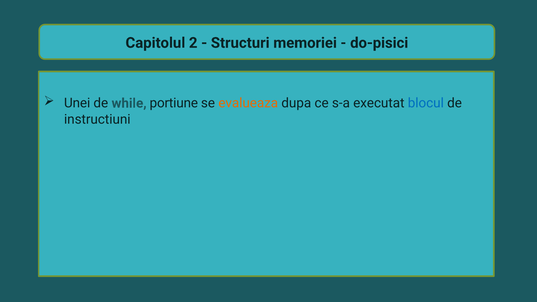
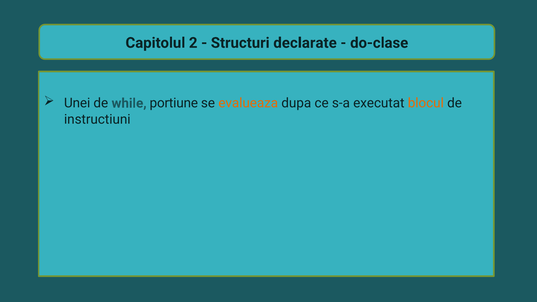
memoriei: memoriei -> declarate (305, 43)
do-pisici: do-pisici -> do-clase (379, 43)
blocul colour: blue -> orange (426, 103)
